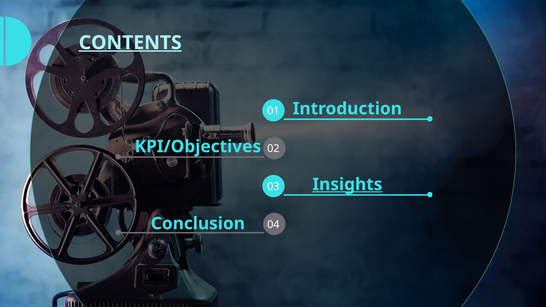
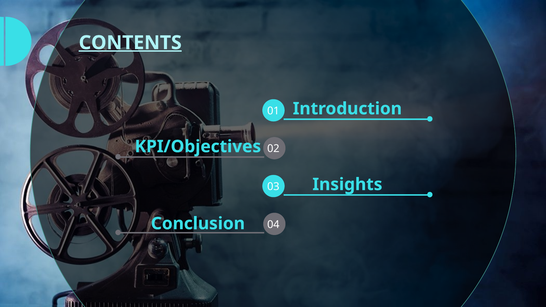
Insights underline: present -> none (347, 184)
